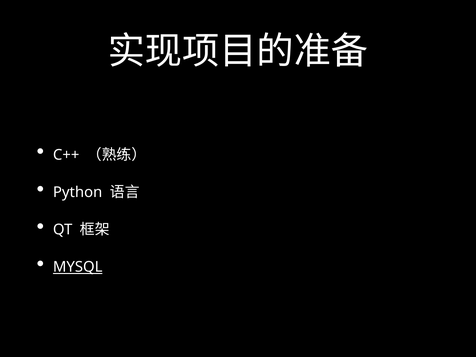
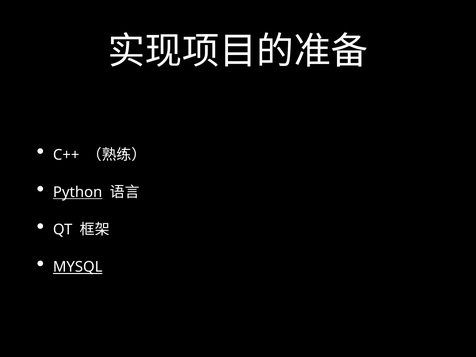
Python underline: none -> present (78, 192)
